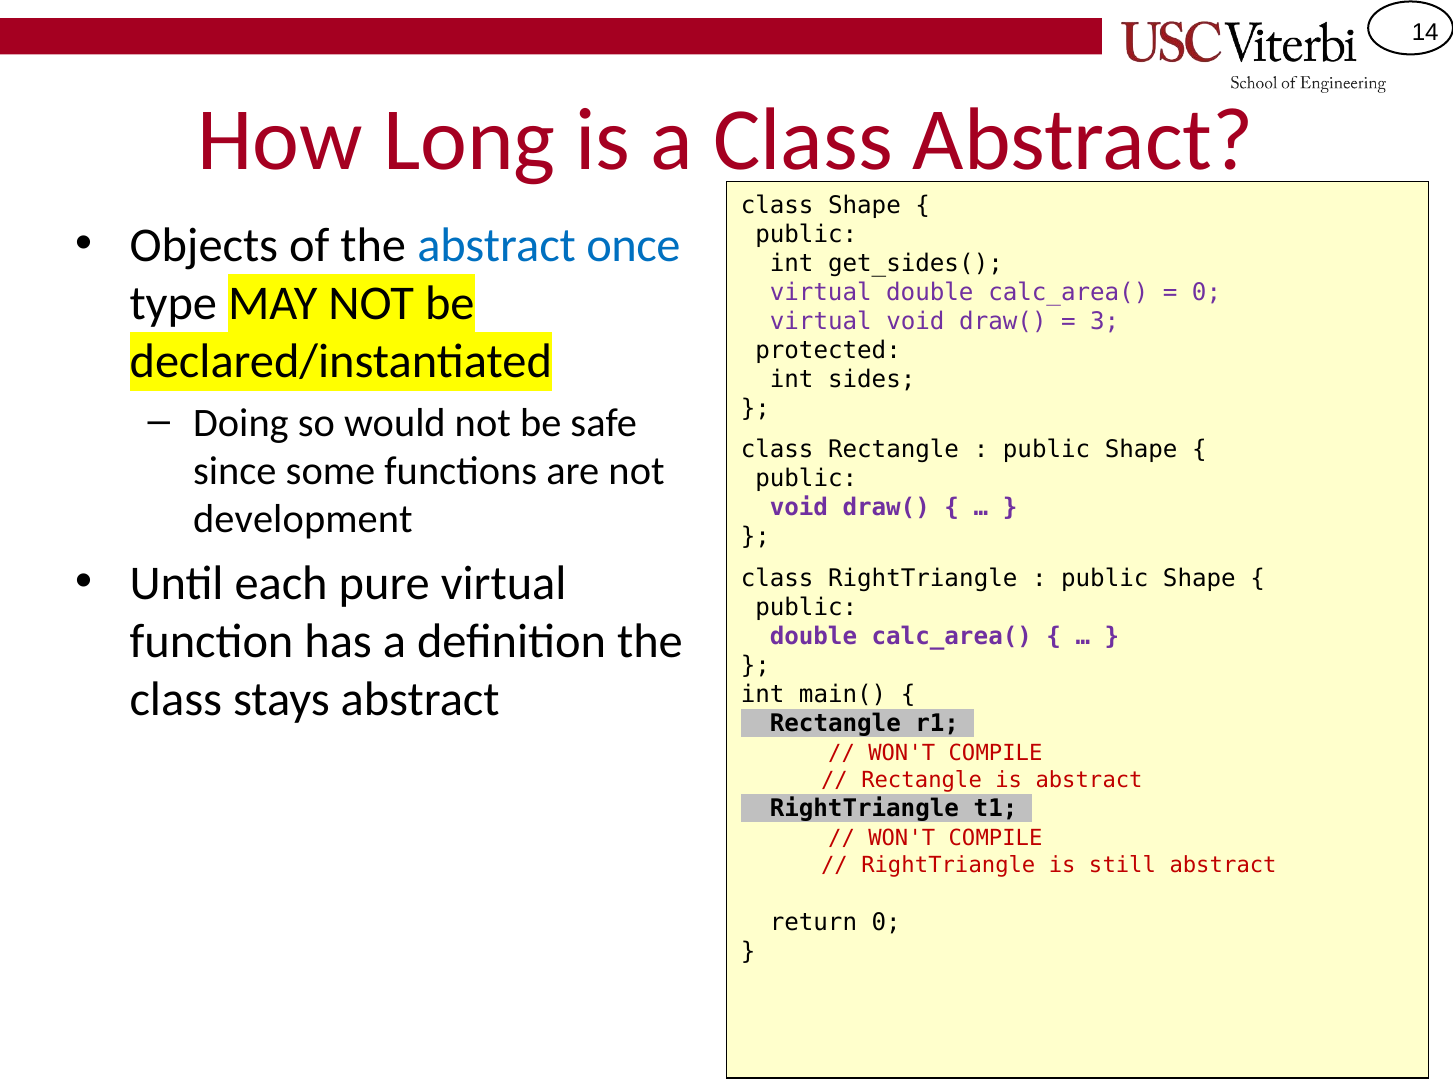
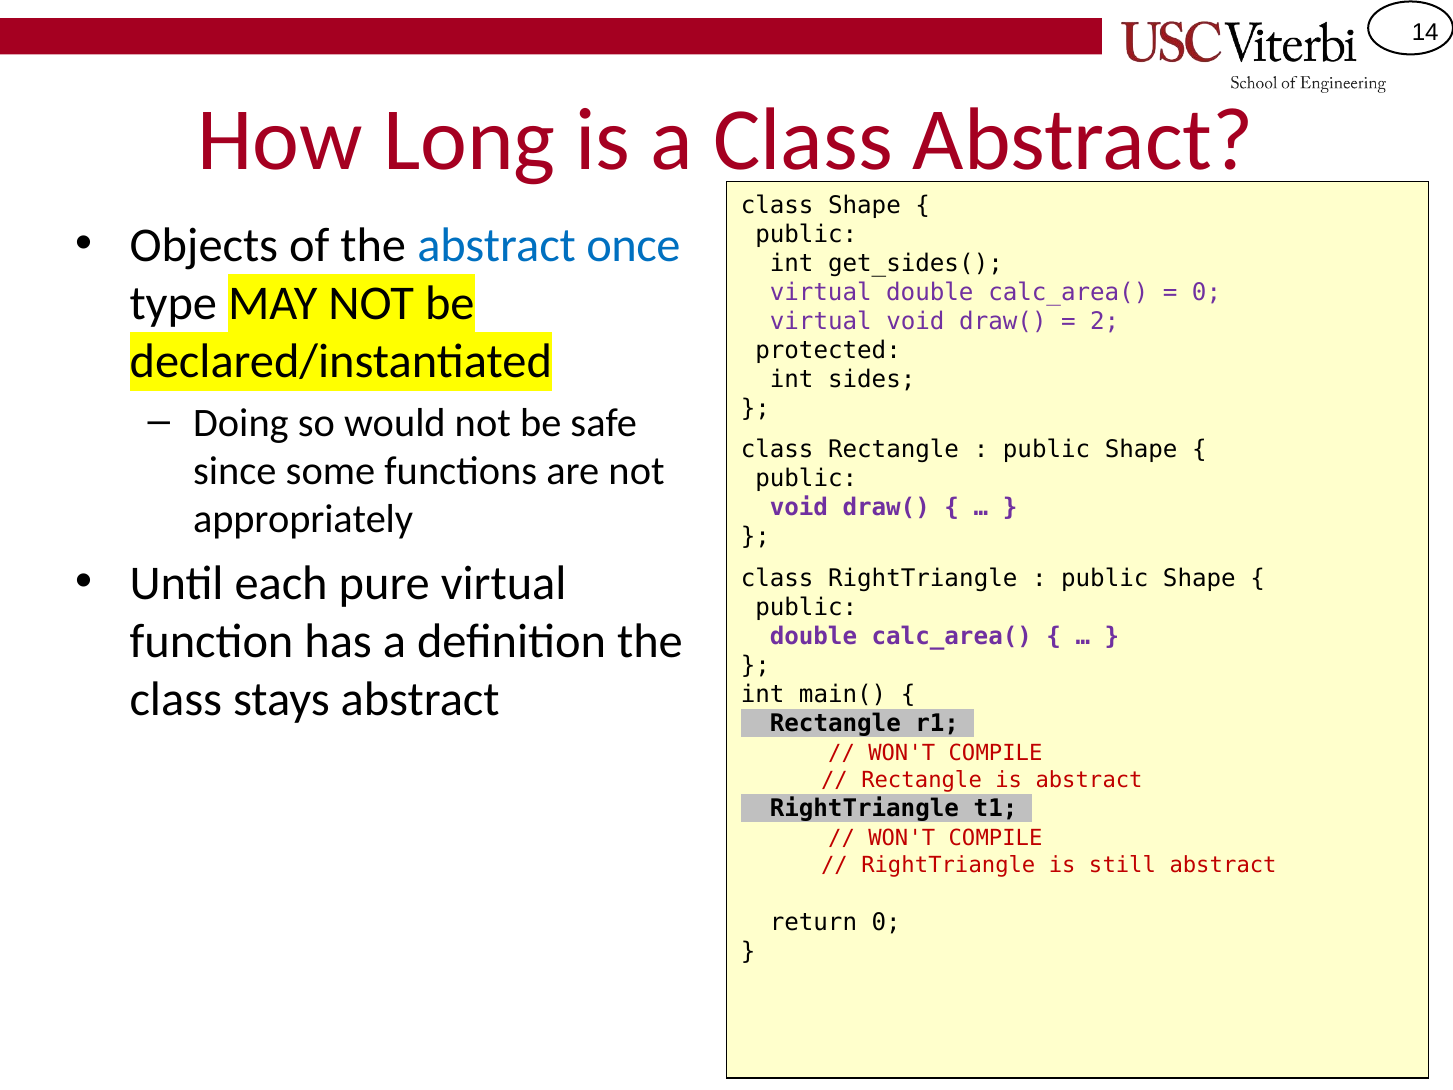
3: 3 -> 2 (1105, 321)
development: development -> appropriately (303, 519)
